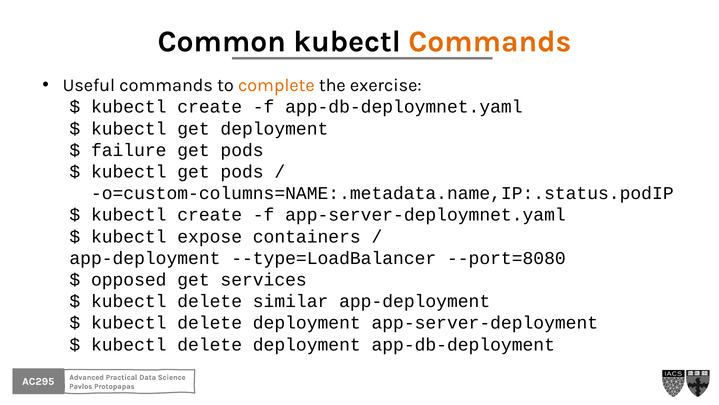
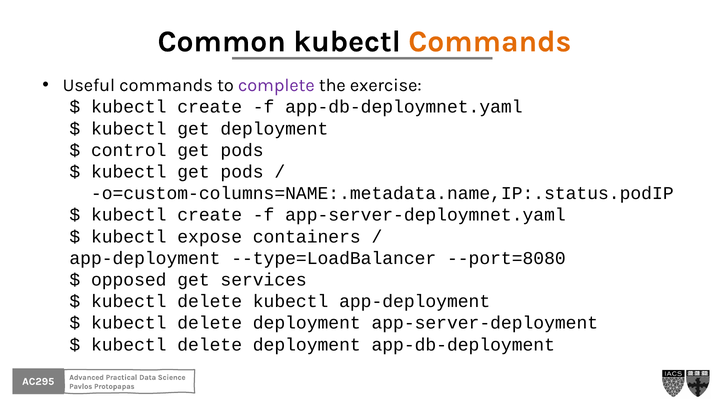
complete colour: orange -> purple (276, 85)
failure: failure -> control (129, 150)
delete similar: similar -> kubectl (291, 301)
